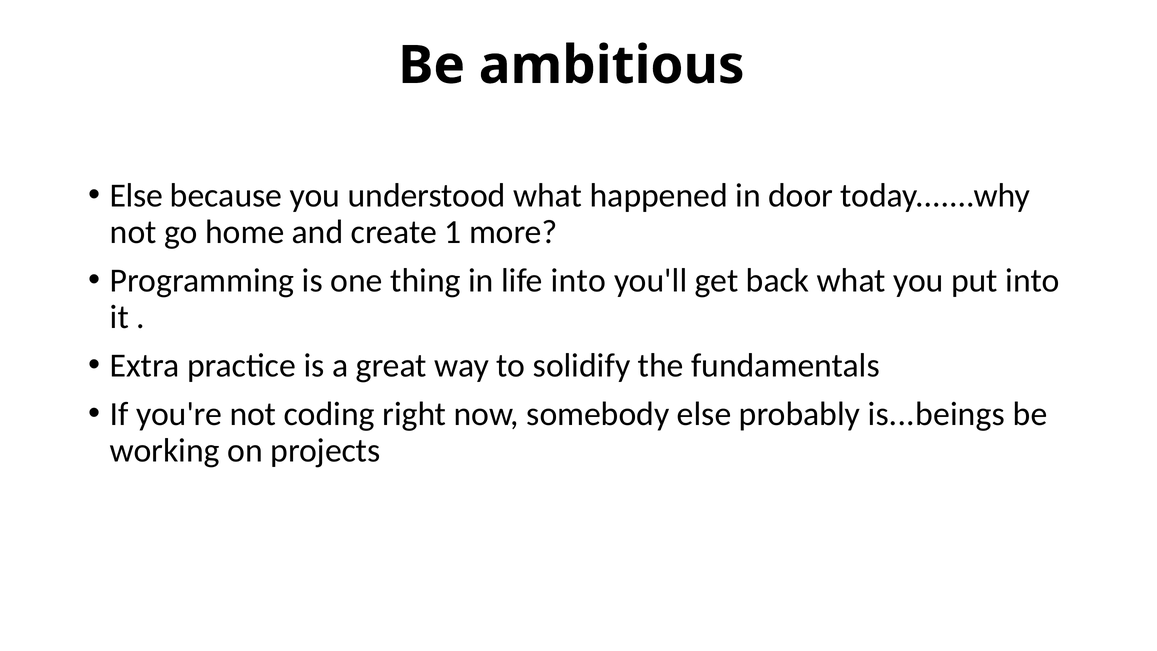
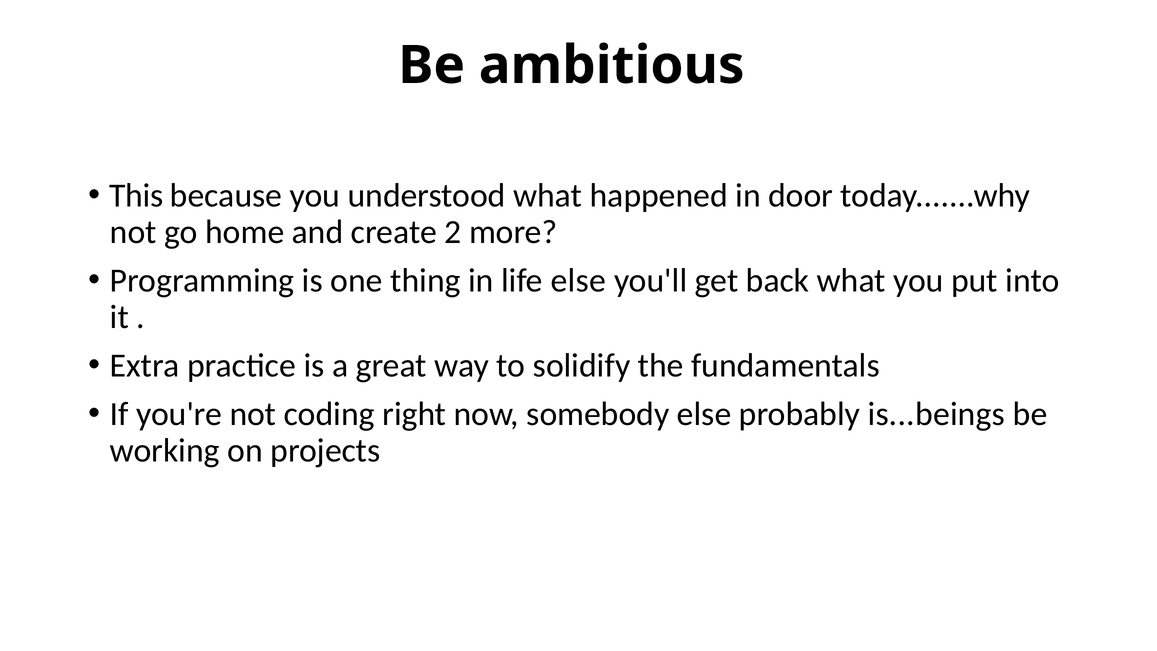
Else: Else -> This (136, 196)
1: 1 -> 2 (453, 232)
life into: into -> else (578, 281)
